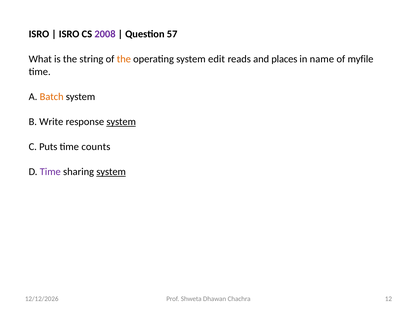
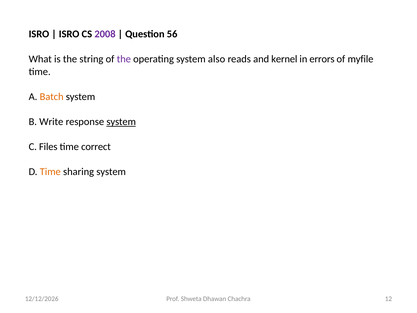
57: 57 -> 56 (172, 34)
the colour: orange -> purple (124, 59)
edit: edit -> also (217, 59)
places: places -> kernel (284, 59)
name: name -> errors (322, 59)
Puts: Puts -> Files (48, 147)
counts: counts -> correct (96, 147)
Time colour: purple -> orange (50, 172)
system underline: present -> none (111, 172)
